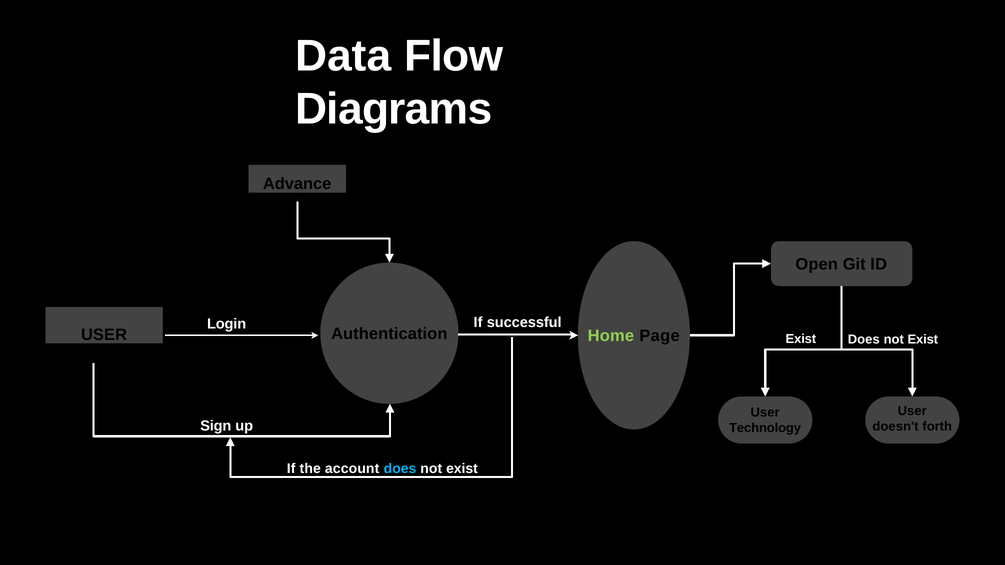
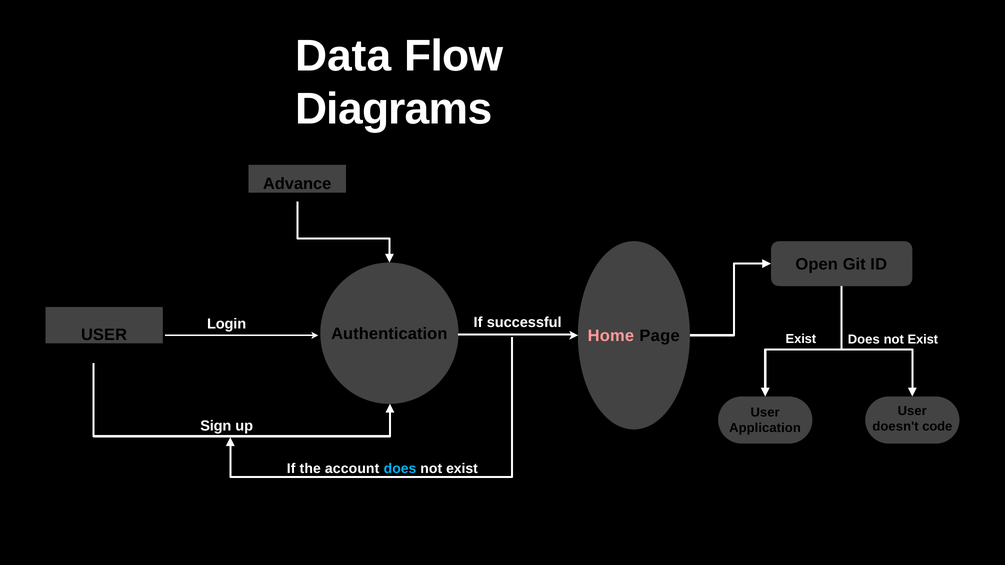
Home colour: light green -> pink (611, 336)
forth: forth -> code (937, 427)
Technology: Technology -> Application (765, 428)
